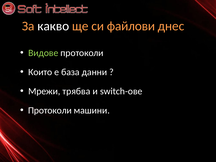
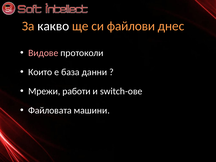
Видове colour: light green -> pink (43, 53)
трябва: трябва -> работи (77, 91)
Протоколи: Протоколи -> Файловата (50, 110)
